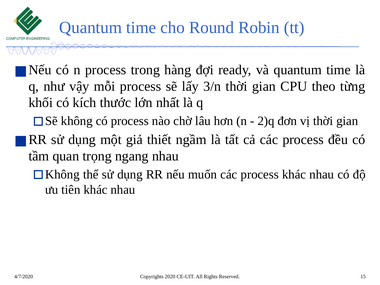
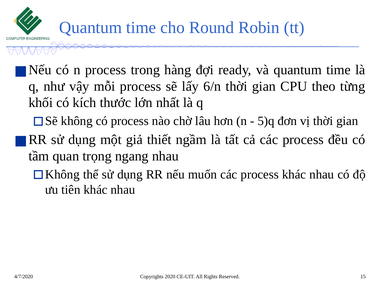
3/n: 3/n -> 6/n (212, 86)
2)q: 2)q -> 5)q (266, 121)
